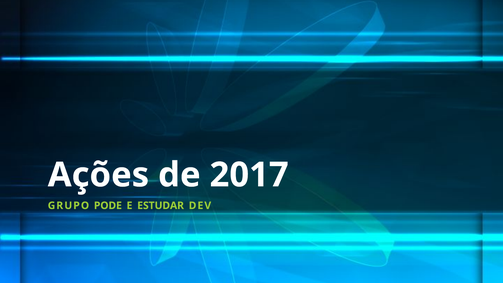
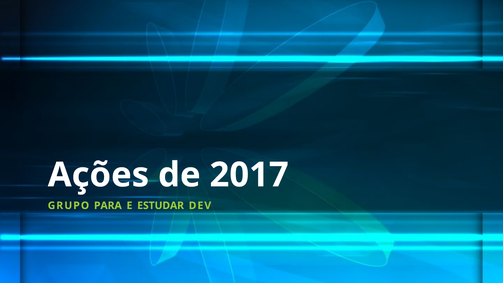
PODE: PODE -> PARA (108, 206)
